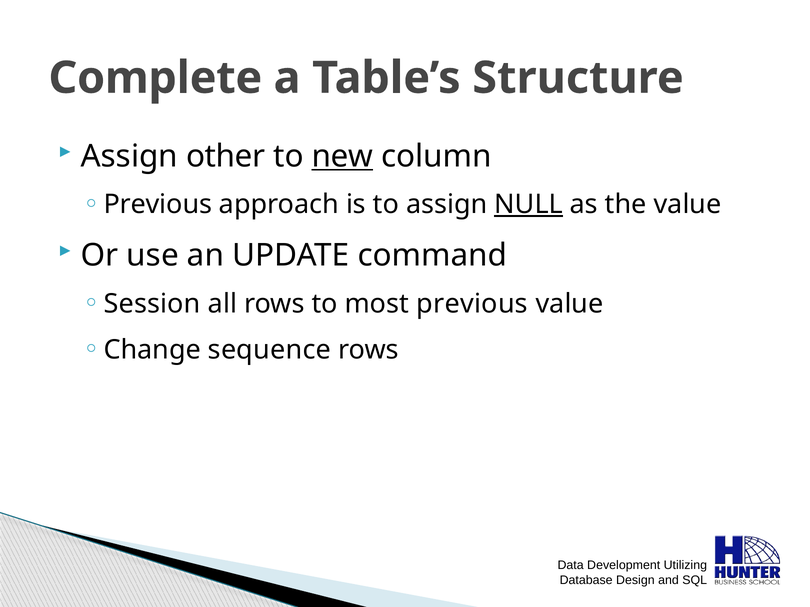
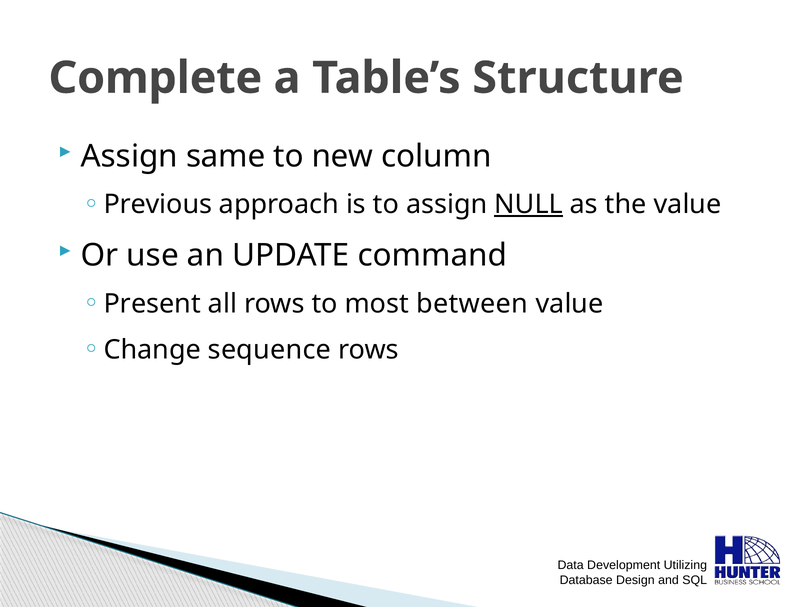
other: other -> same (226, 156)
new underline: present -> none (342, 156)
Session: Session -> Present (152, 304)
most previous: previous -> between (472, 304)
